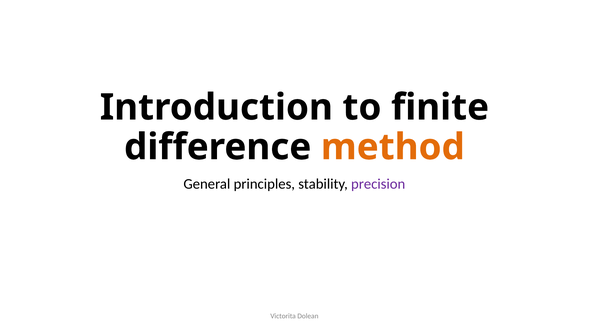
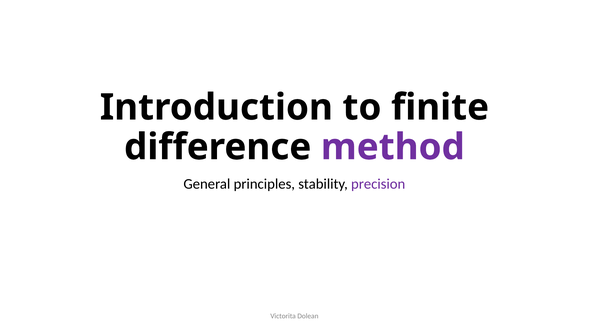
method colour: orange -> purple (393, 147)
